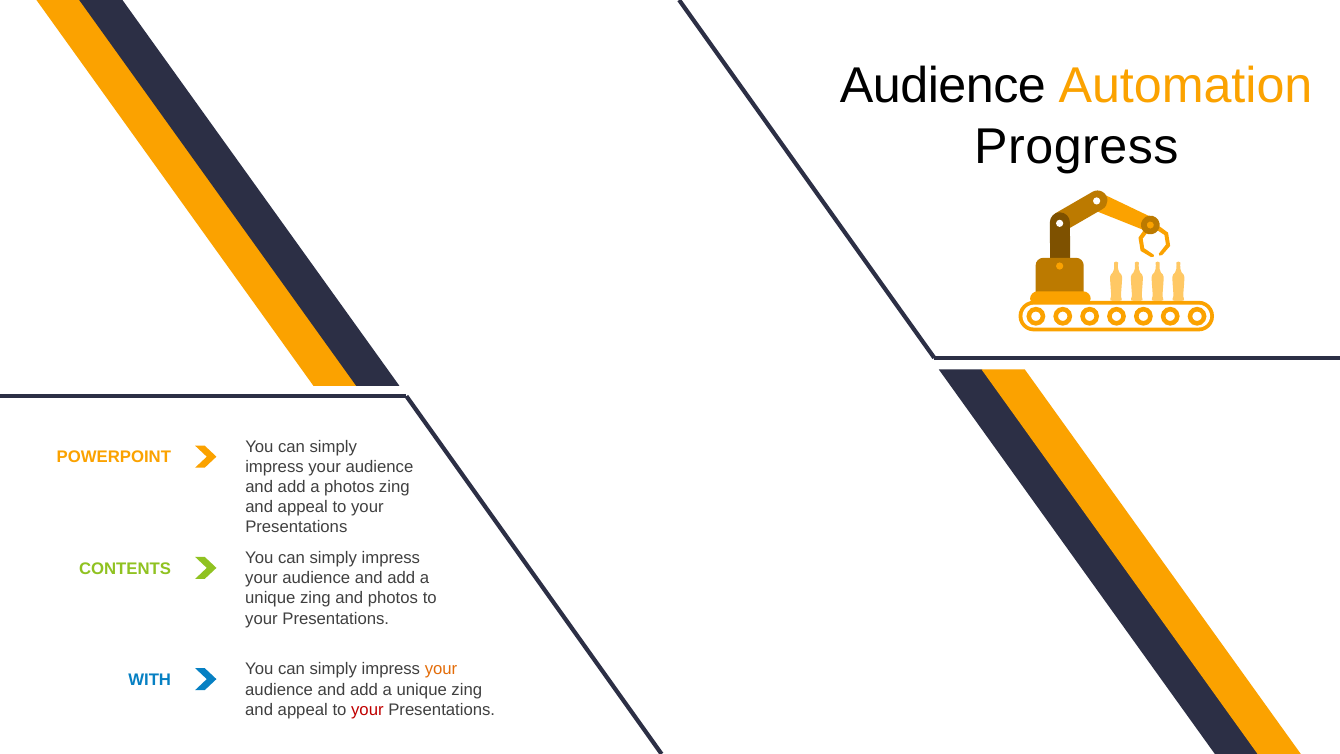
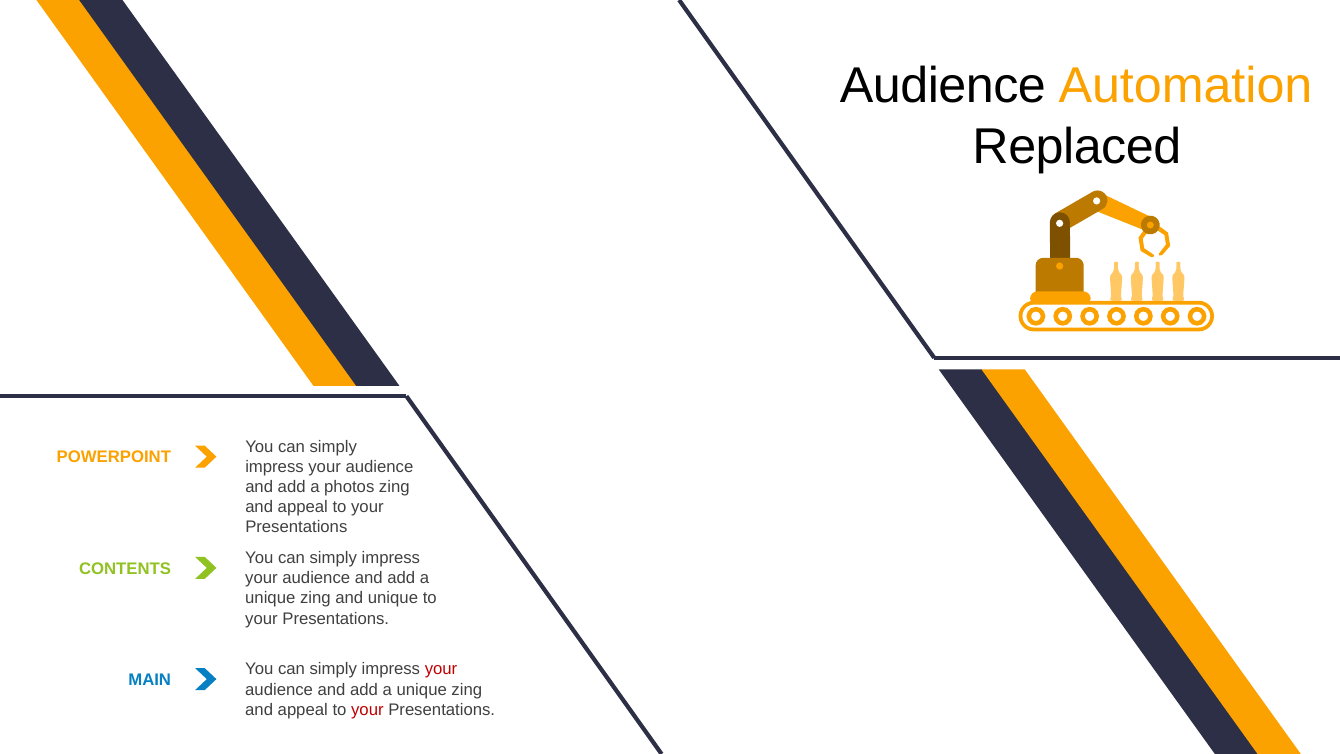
Progress: Progress -> Replaced (1077, 147)
and photos: photos -> unique (393, 598)
your colour: orange -> red (441, 669)
WITH: WITH -> MAIN (150, 680)
